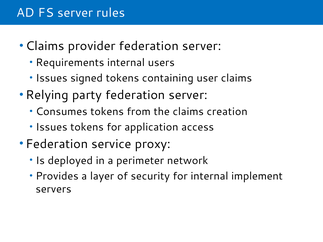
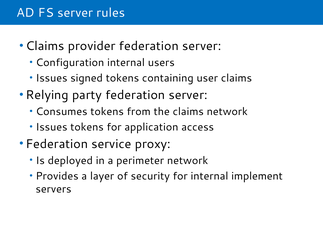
Requirements: Requirements -> Configuration (70, 63)
claims creation: creation -> network (227, 112)
